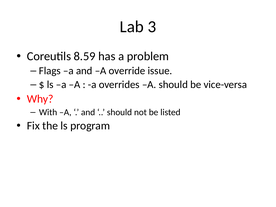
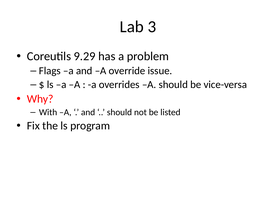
8.59: 8.59 -> 9.29 (85, 56)
